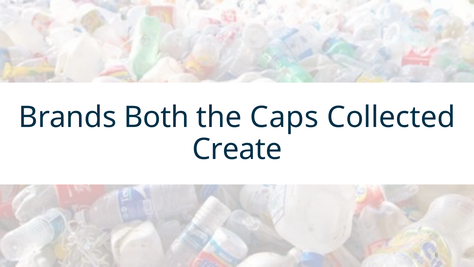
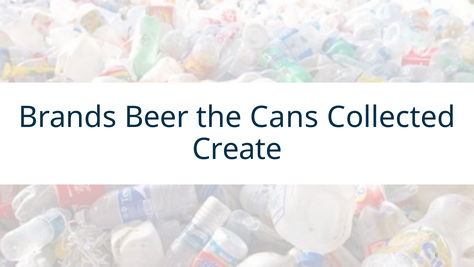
Both: Both -> Beer (157, 117)
Caps: Caps -> Cans (284, 117)
